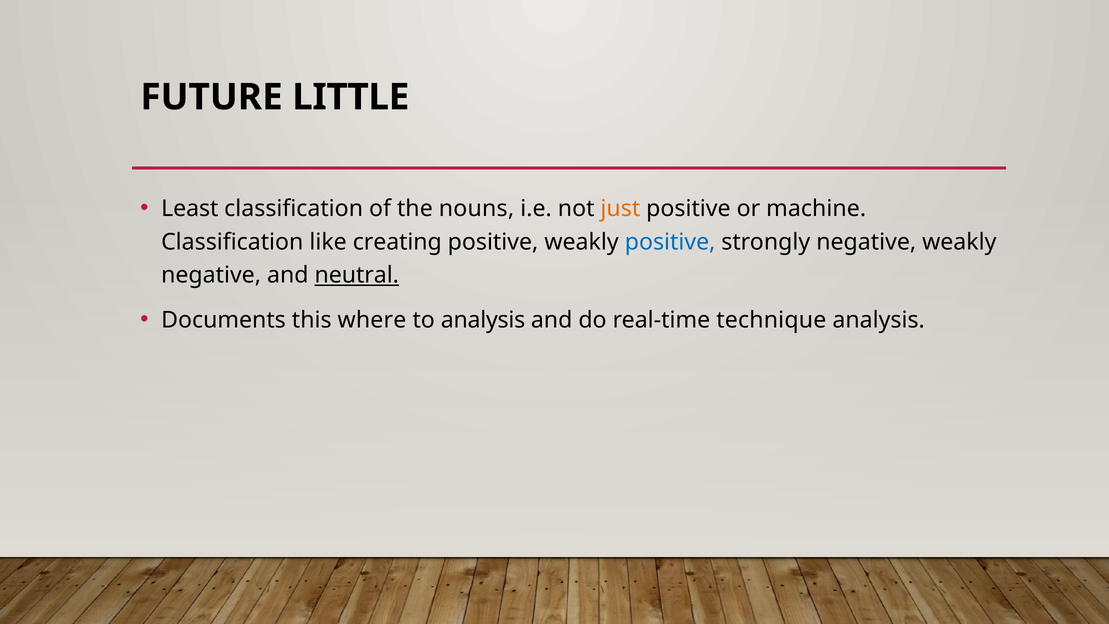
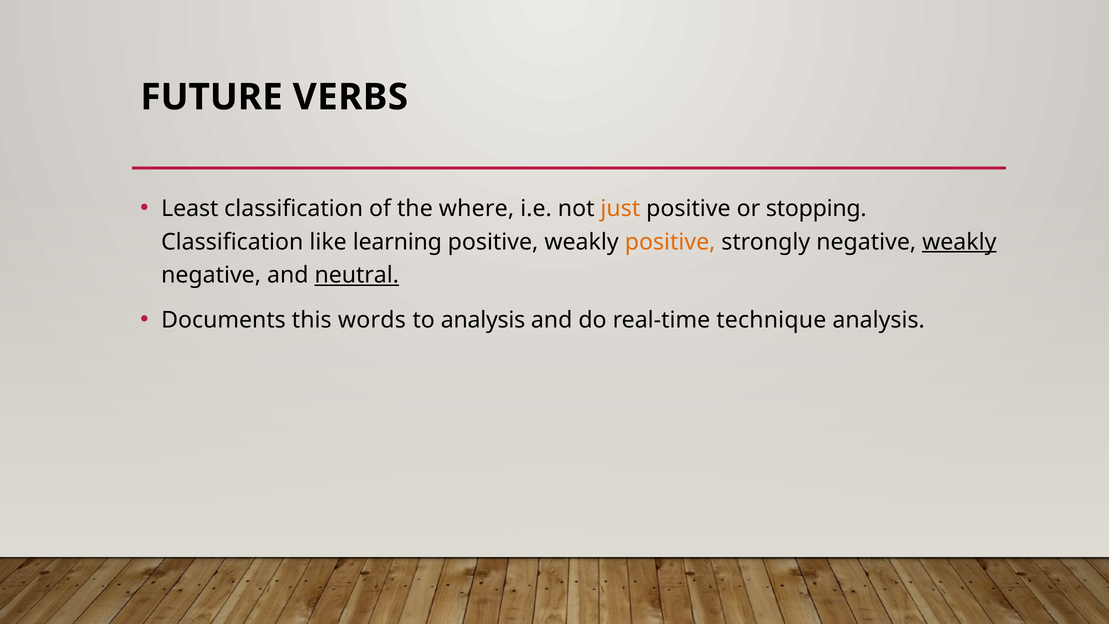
LITTLE: LITTLE -> VERBS (350, 97)
nouns: nouns -> where (476, 209)
machine: machine -> stopping (816, 209)
creating: creating -> learning (397, 242)
positive colour: blue -> orange (670, 242)
weakly underline: none -> present (959, 242)
where: where -> words (372, 320)
